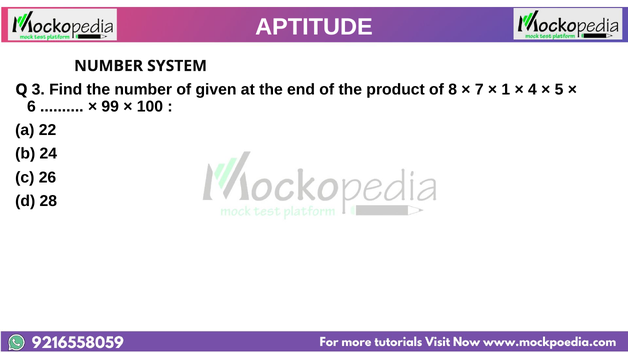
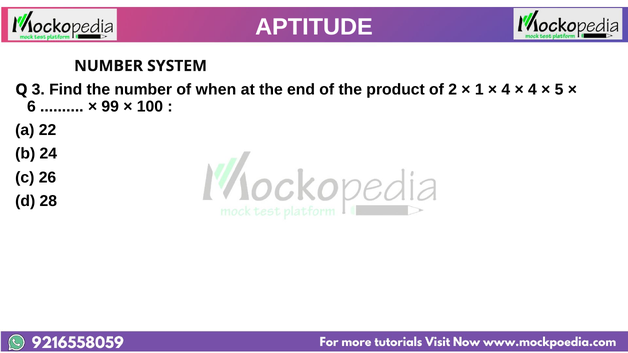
given: given -> when (216, 90)
8: 8 -> 2 (453, 90)
7: 7 -> 1 (479, 90)
1: 1 -> 4 (506, 90)
